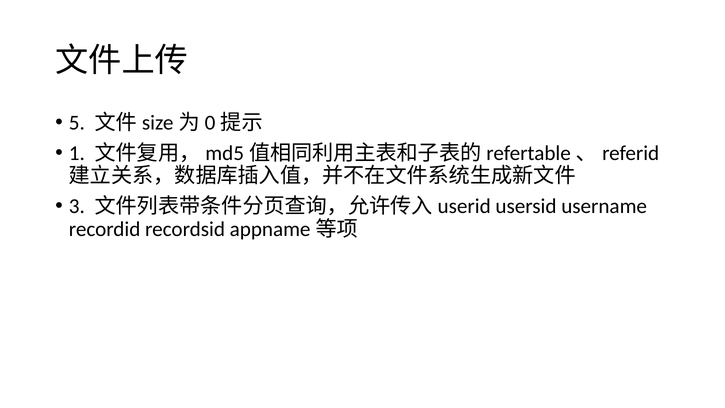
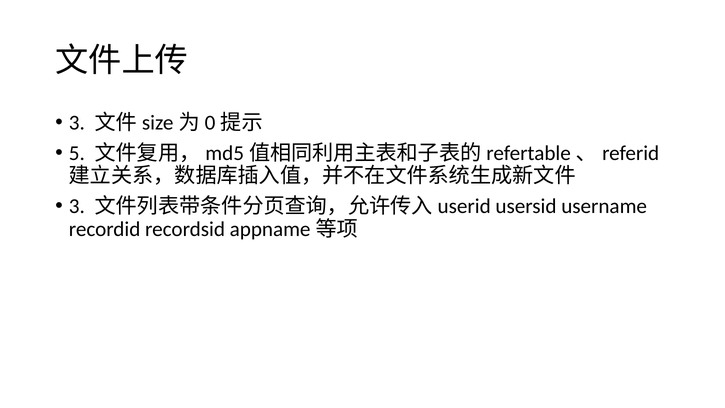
5: 5 -> 3 (77, 123)
1: 1 -> 5 (77, 153)
